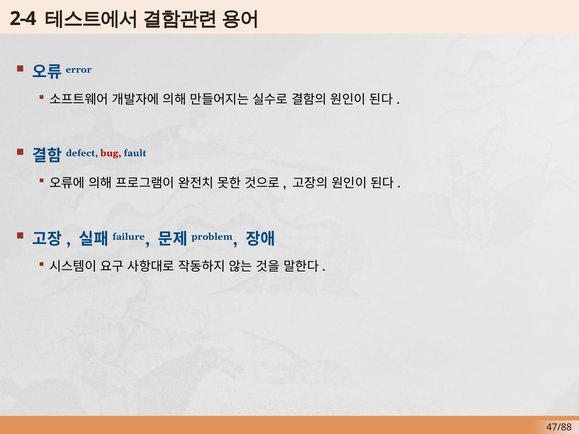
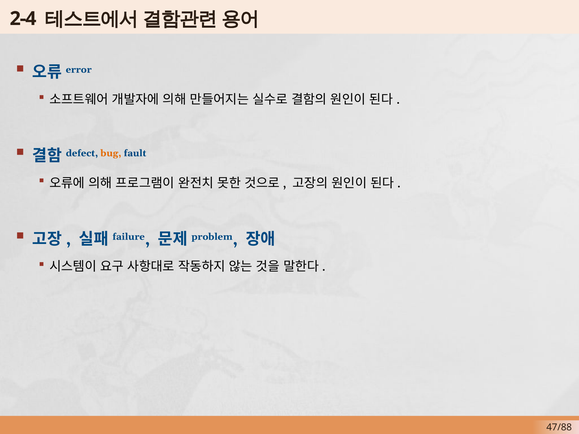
bug colour: red -> orange (111, 153)
